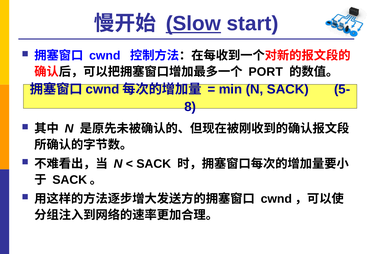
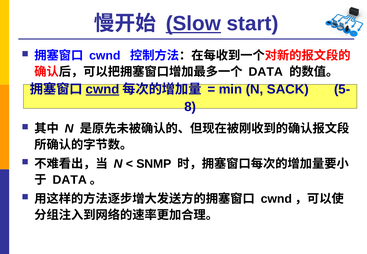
PORT: PORT -> DATA (266, 72)
cwnd underline: none -> present (103, 89)
SACK: SACK -> SNMP (154, 164)
SACK: SACK -> DATA (70, 180)
